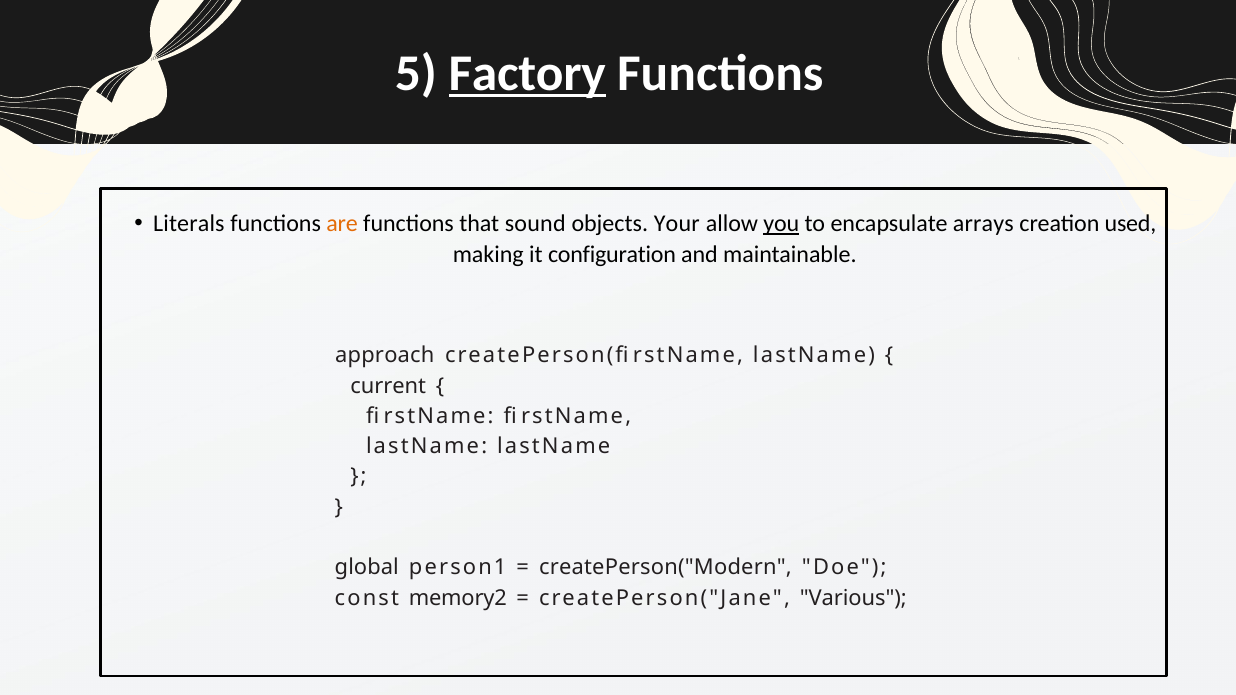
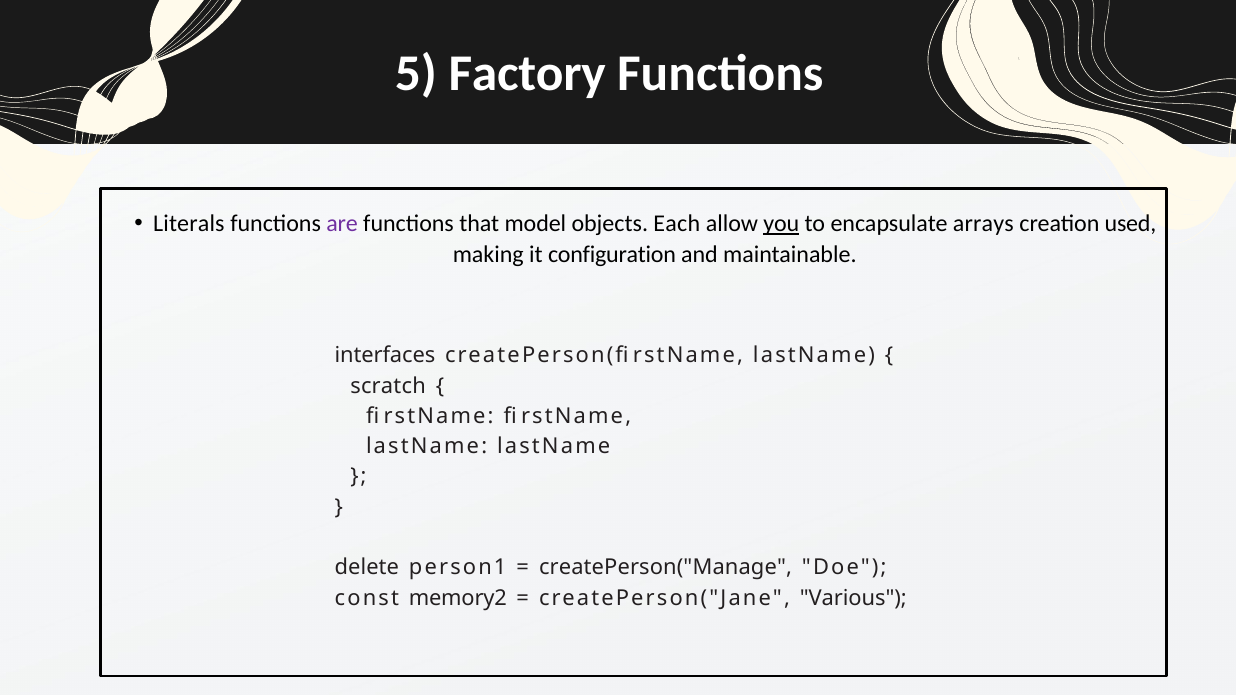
Factory underline: present -> none (527, 74)
are colour: orange -> purple (342, 224)
sound: sound -> model (535, 224)
Your: Your -> Each (677, 224)
approach: approach -> interfaces (385, 356)
current: current -> scratch (388, 386)
global: global -> delete (367, 568)
createPerson("Modern: createPerson("Modern -> createPerson("Manage (665, 568)
